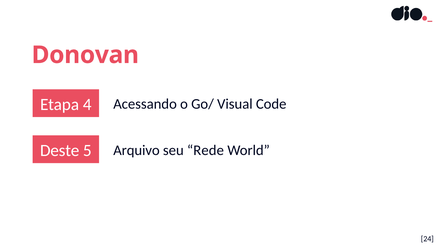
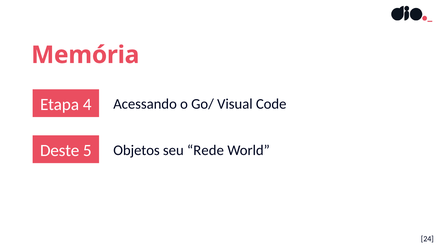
Donovan: Donovan -> Memória (85, 55)
Arquivo: Arquivo -> Objetos (136, 150)
